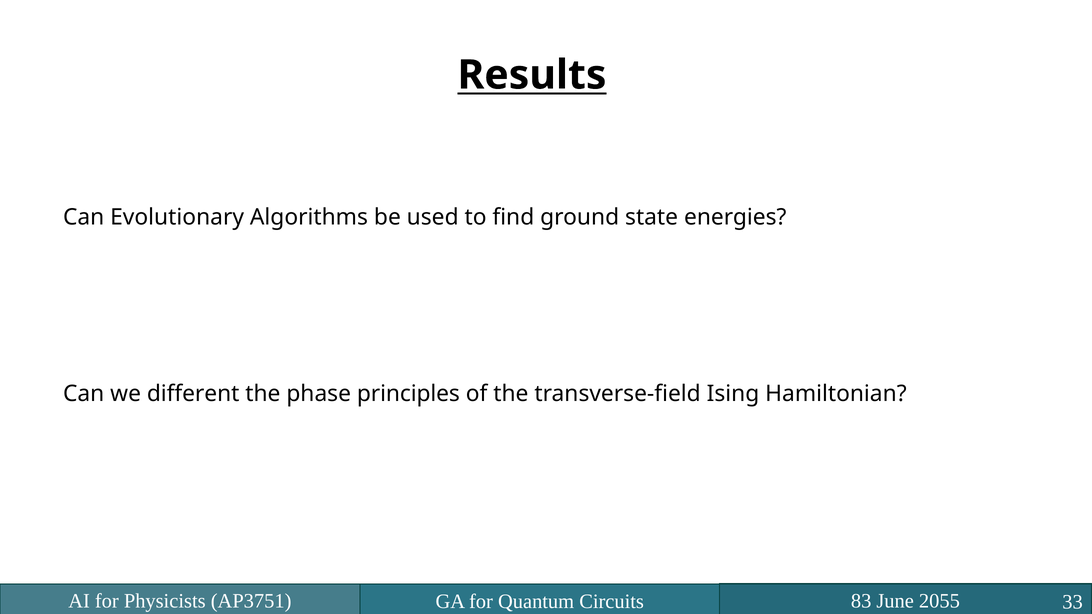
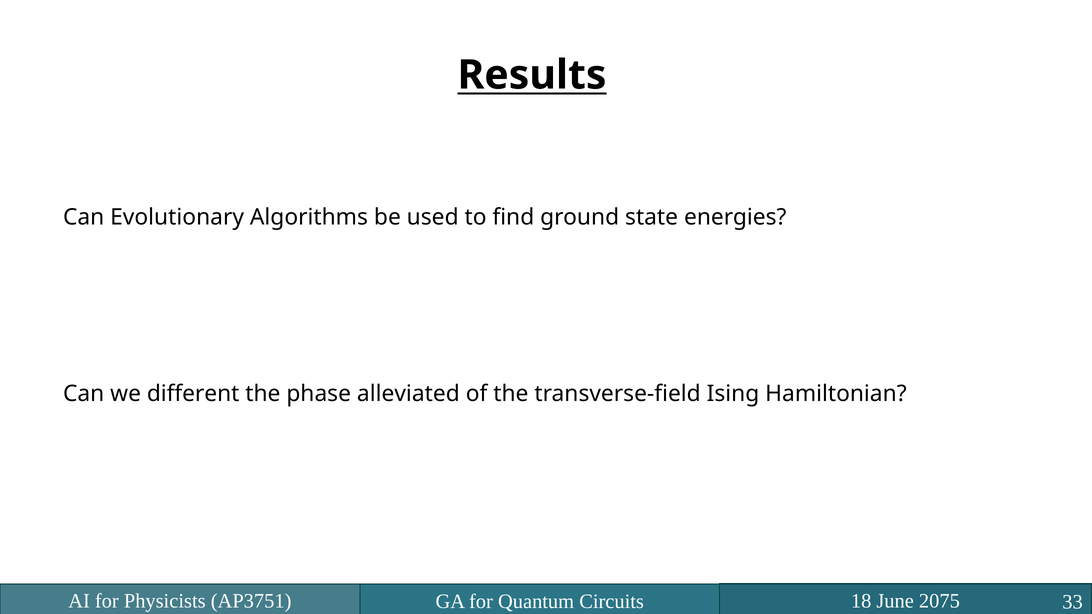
principles: principles -> alleviated (408, 394)
83: 83 -> 18 (861, 601)
2055: 2055 -> 2075 (939, 601)
